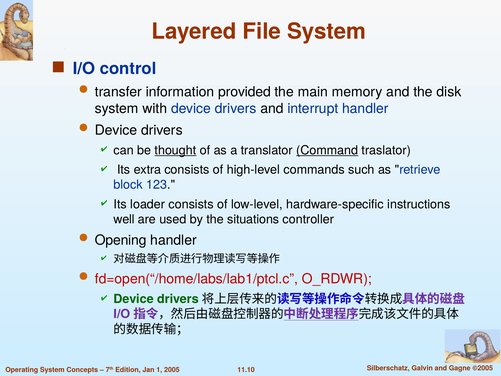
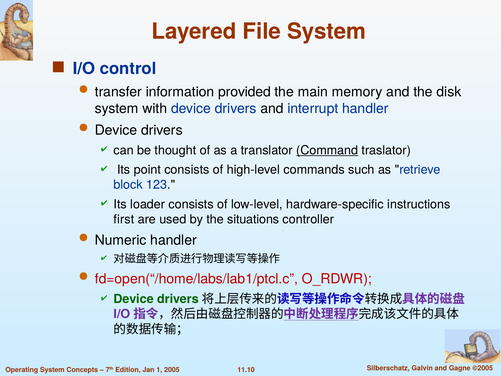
thought underline: present -> none (175, 150)
extra: extra -> point (147, 170)
well: well -> first (124, 219)
Opening: Opening -> Numeric (121, 240)
